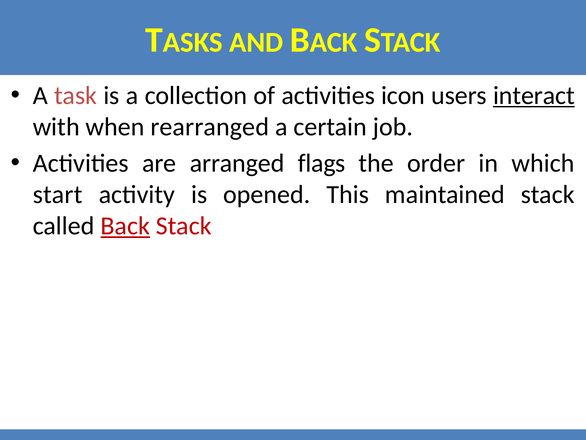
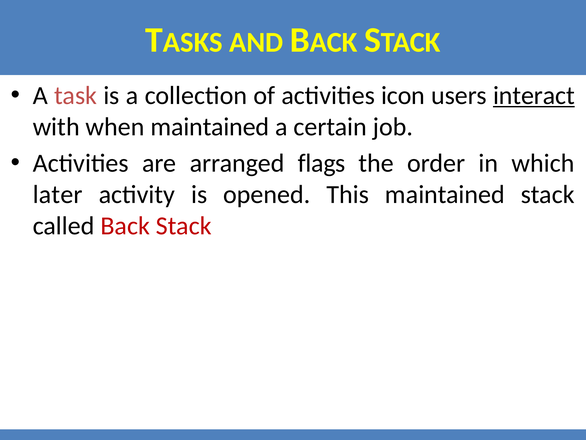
when rearranged: rearranged -> maintained (210, 127)
start: start -> later (58, 194)
Back underline: present -> none (125, 226)
